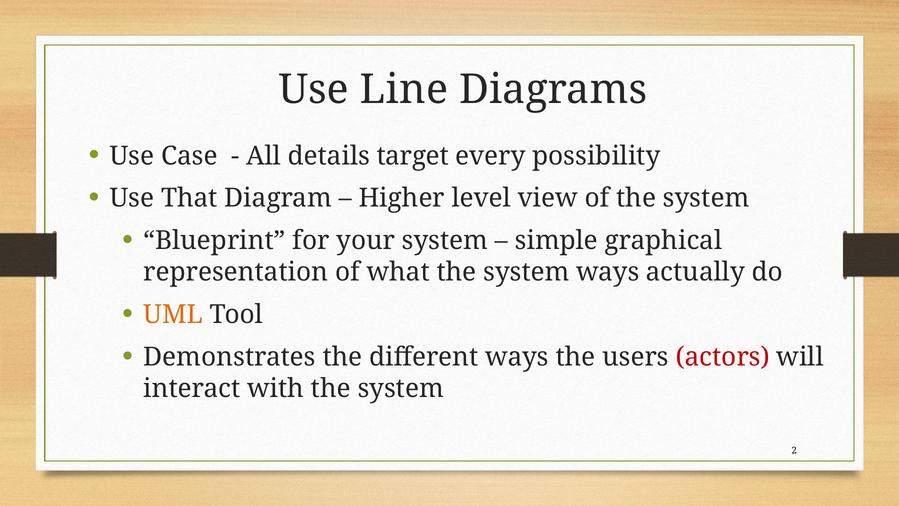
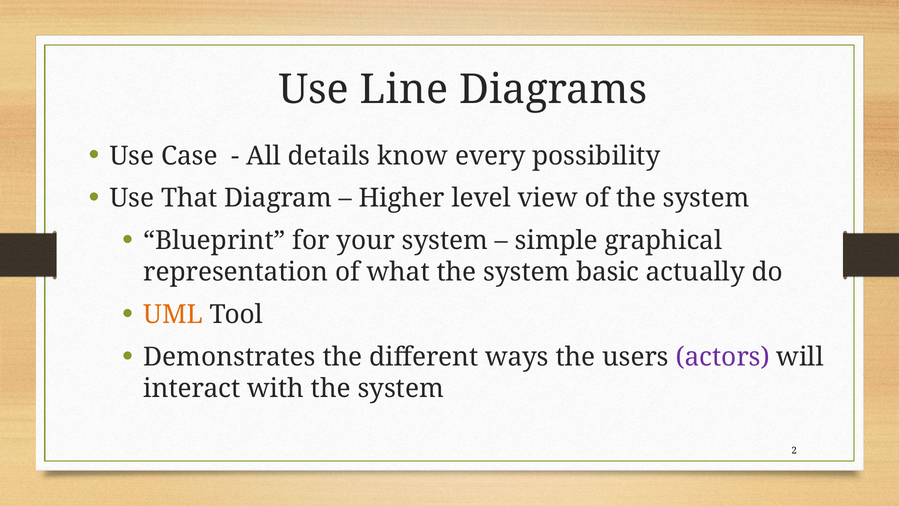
target: target -> know (412, 156)
system ways: ways -> basic (608, 272)
actors colour: red -> purple (723, 357)
